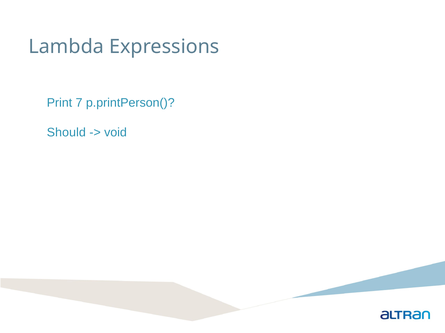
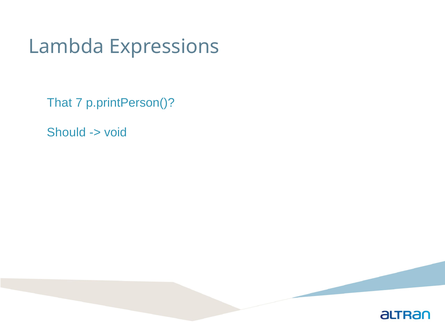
Print: Print -> That (59, 103)
